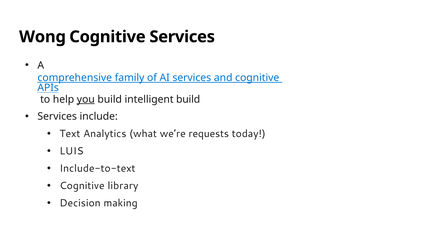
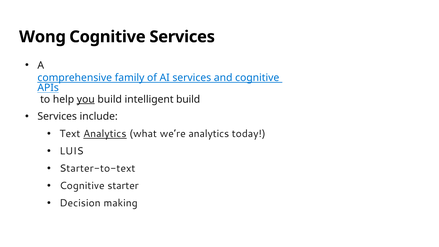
Analytics underline: none -> present (105, 134)
we’re requests: requests -> analytics (209, 134)
Include-to-text: Include-to-text -> Starter-to-text (97, 168)
library: library -> starter (123, 186)
